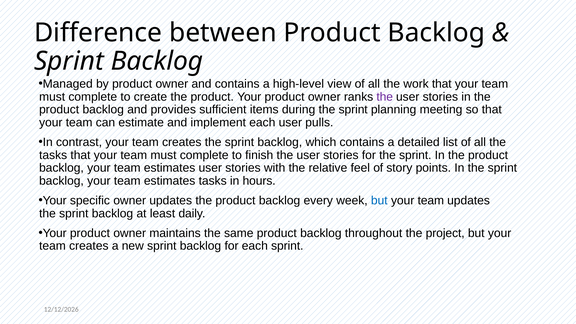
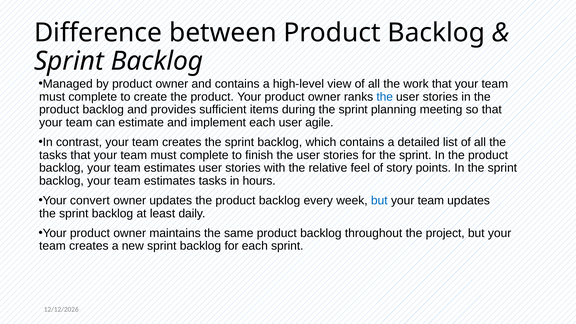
the colour: purple -> blue (385, 97)
pulls: pulls -> agile (319, 123)
specific: specific -> convert (90, 201)
